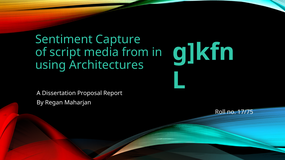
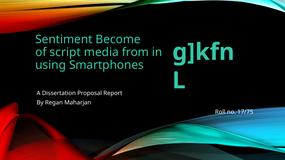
Capture: Capture -> Become (118, 39)
Architectures: Architectures -> Smartphones (106, 65)
